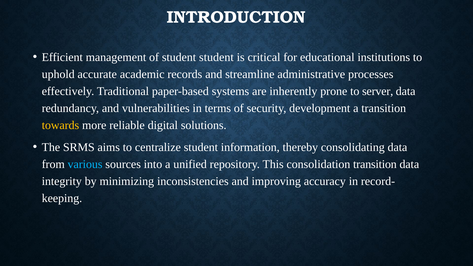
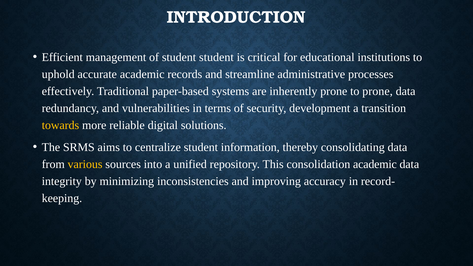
to server: server -> prone (378, 91)
various colour: light blue -> yellow (85, 164)
consolidation transition: transition -> academic (375, 164)
